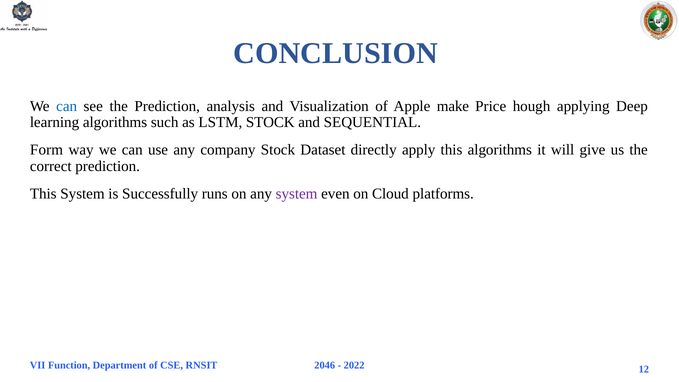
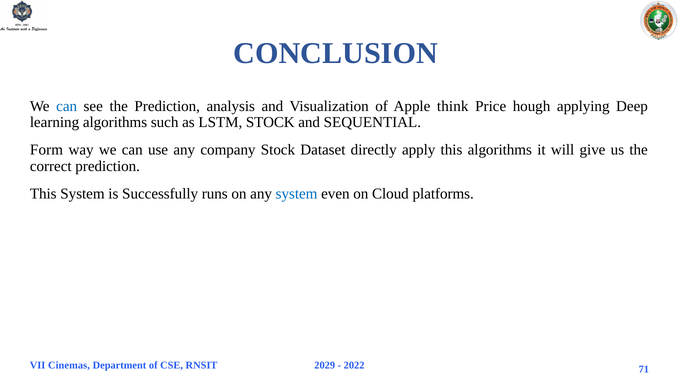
make: make -> think (453, 106)
system colour: purple -> blue (297, 194)
Function: Function -> Cinemas (69, 365)
2046: 2046 -> 2029 (325, 365)
12: 12 -> 71 (644, 369)
